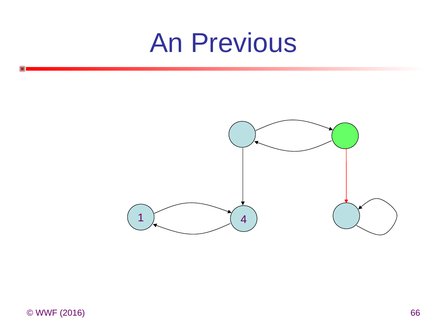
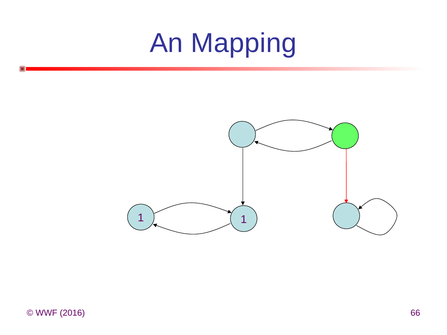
Previous: Previous -> Mapping (244, 43)
1 4: 4 -> 1 (244, 220)
